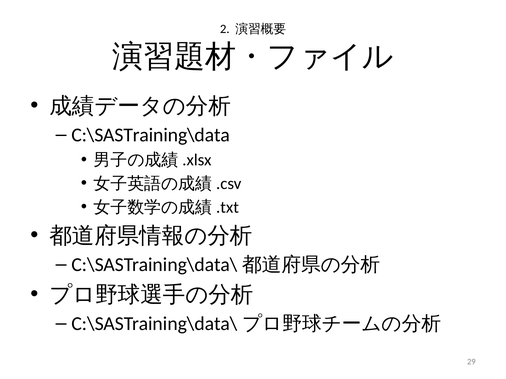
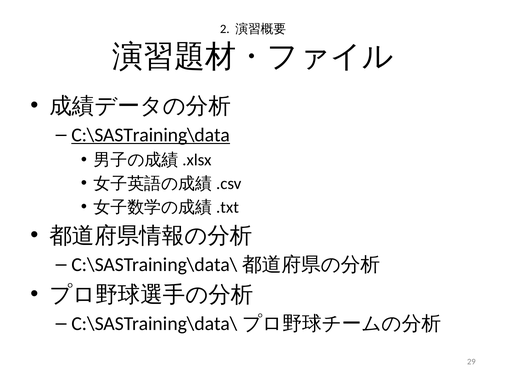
C:\SASTraining\data underline: none -> present (151, 135)
